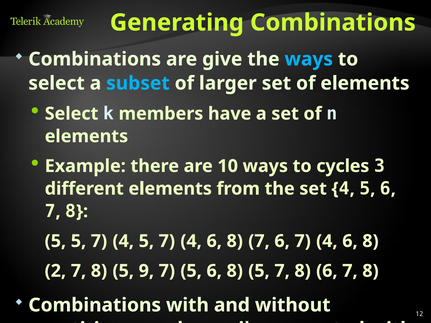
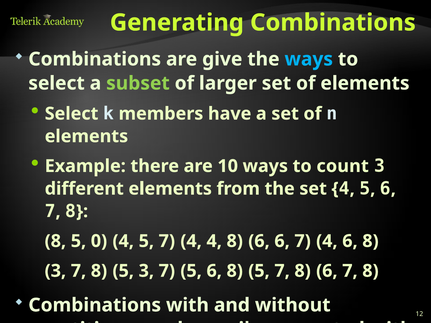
subset colour: light blue -> light green (138, 83)
cycles: cycles -> count (343, 166)
5: 5 -> 8 (55, 241)
7: 7 -> 0 (99, 241)
5 7 4 6: 6 -> 4 (214, 241)
7: 7 -> 6 (259, 241)
2: 2 -> 3 (55, 271)
5 9: 9 -> 3 (146, 271)
